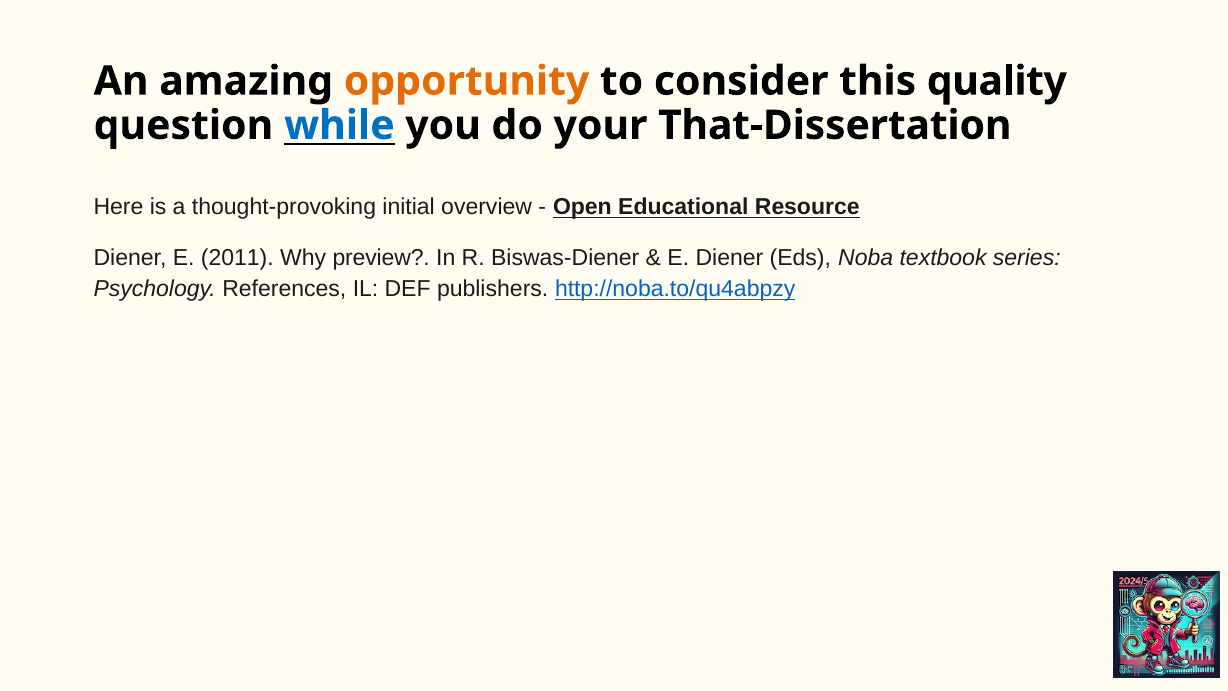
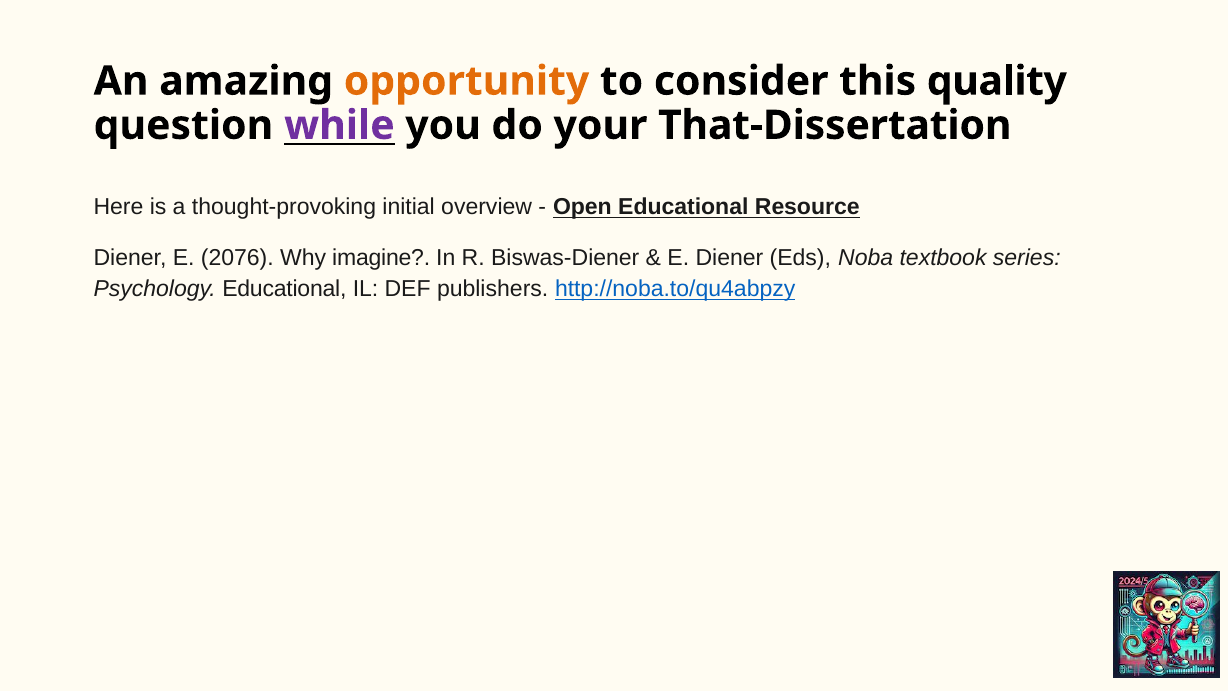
while colour: blue -> purple (339, 125)
2011: 2011 -> 2076 (237, 258)
preview: preview -> imagine (381, 258)
Psychology References: References -> Educational (284, 289)
